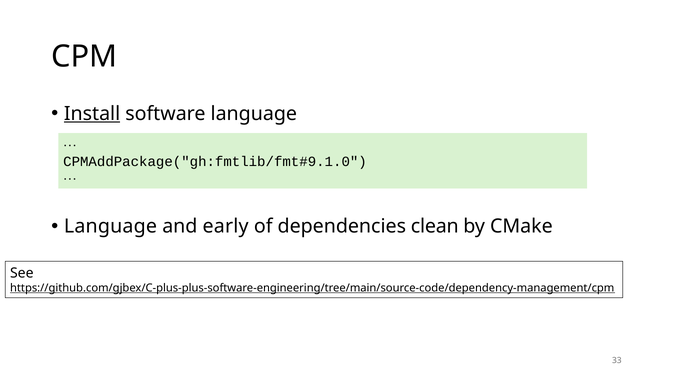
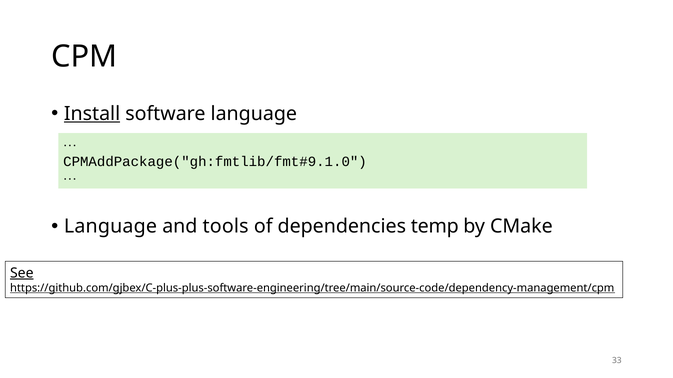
early: early -> tools (226, 227)
clean: clean -> temp (435, 227)
See underline: none -> present (22, 273)
